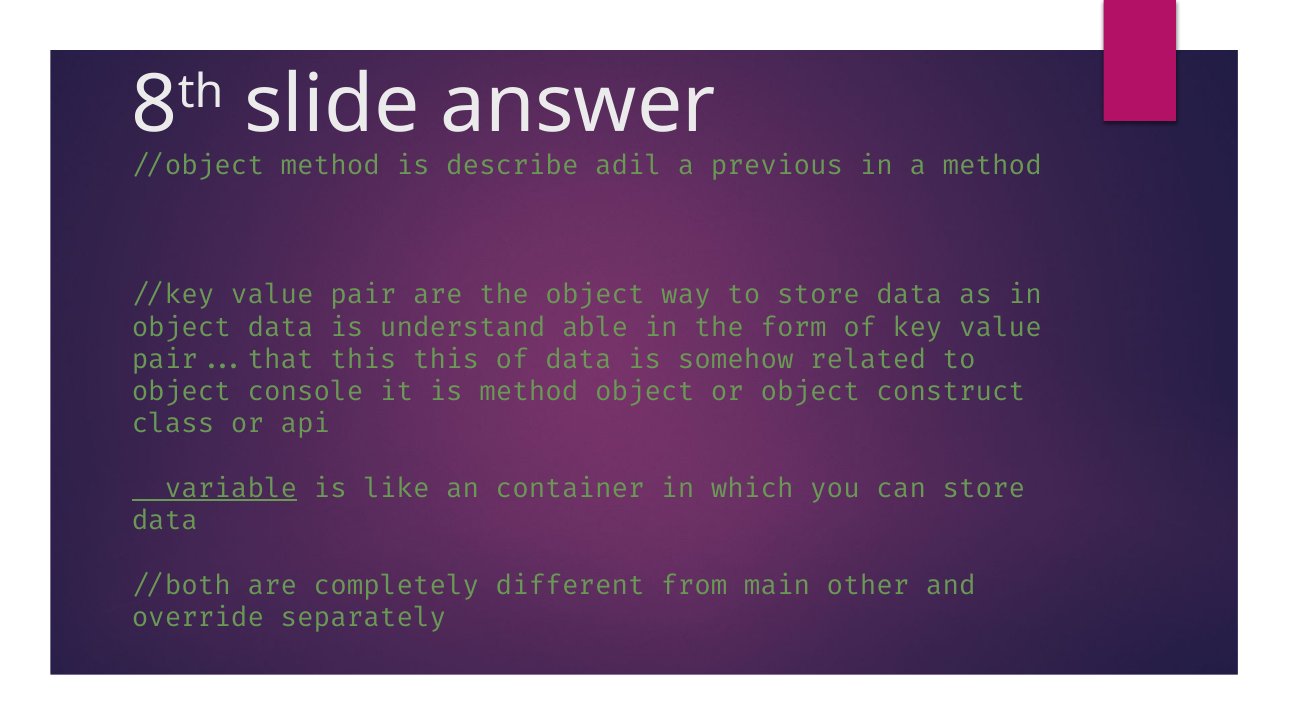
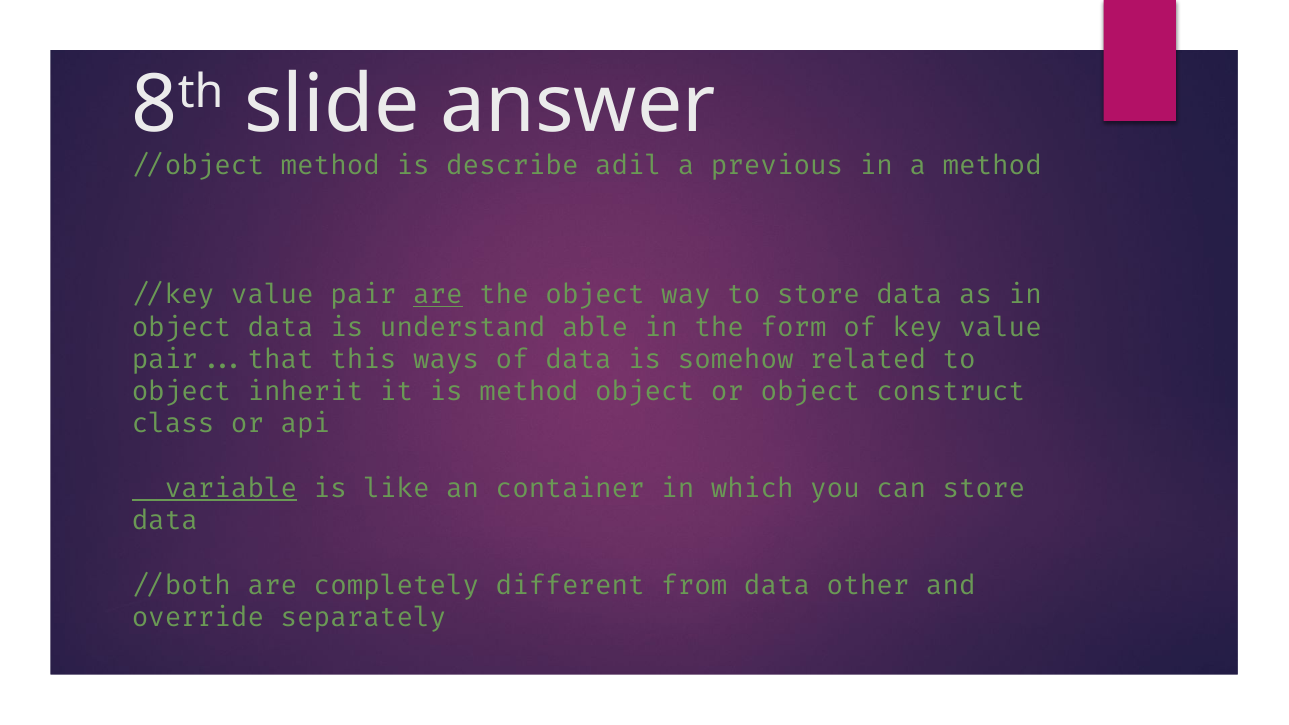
are underline: none -> present (438, 295)
this this: this -> ways (446, 360)
console: console -> inherit (305, 392)
from main: main -> data (777, 585)
